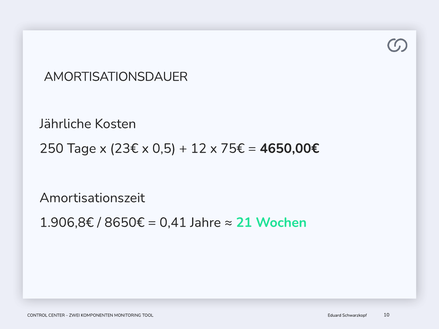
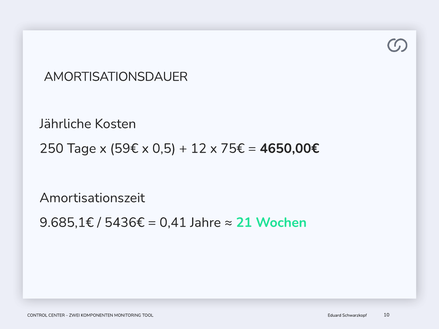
23€: 23€ -> 59€ (124, 149)
1.906,8€: 1.906,8€ -> 9.685,1€ (67, 223)
8650€: 8650€ -> 5436€ (124, 223)
